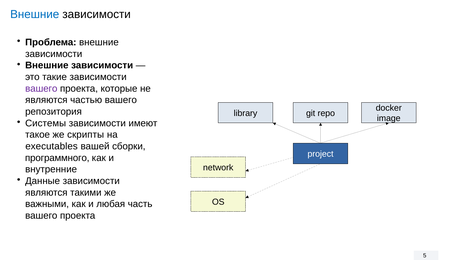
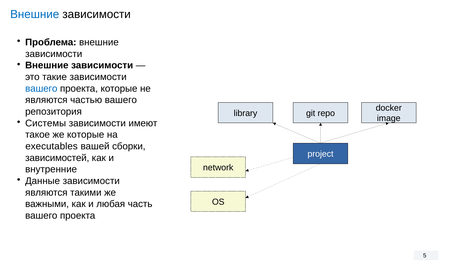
вашего colour: purple -> blue (41, 88)
же скрипты: скрипты -> которые (86, 135)
программного: программного -> зависимостей (57, 158)
